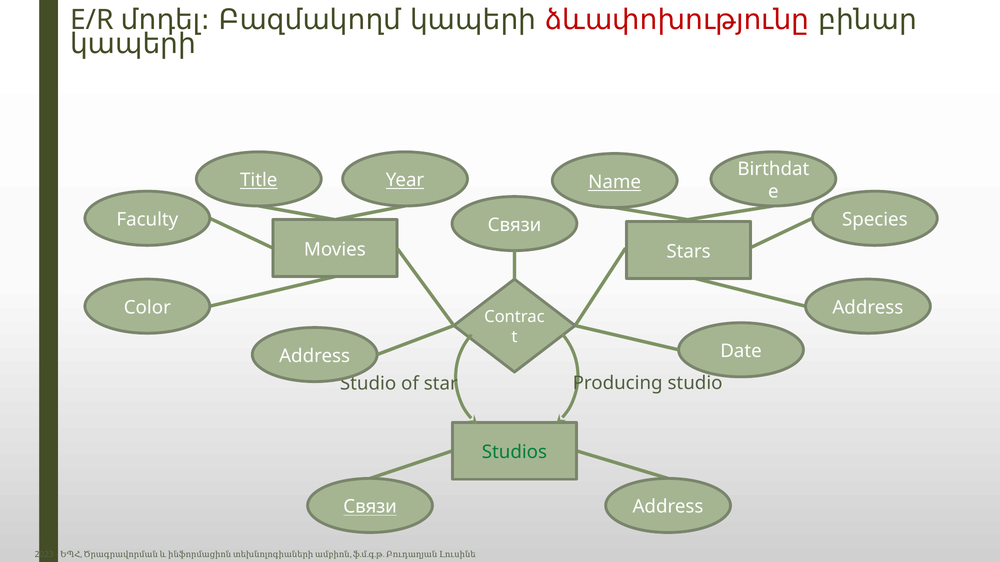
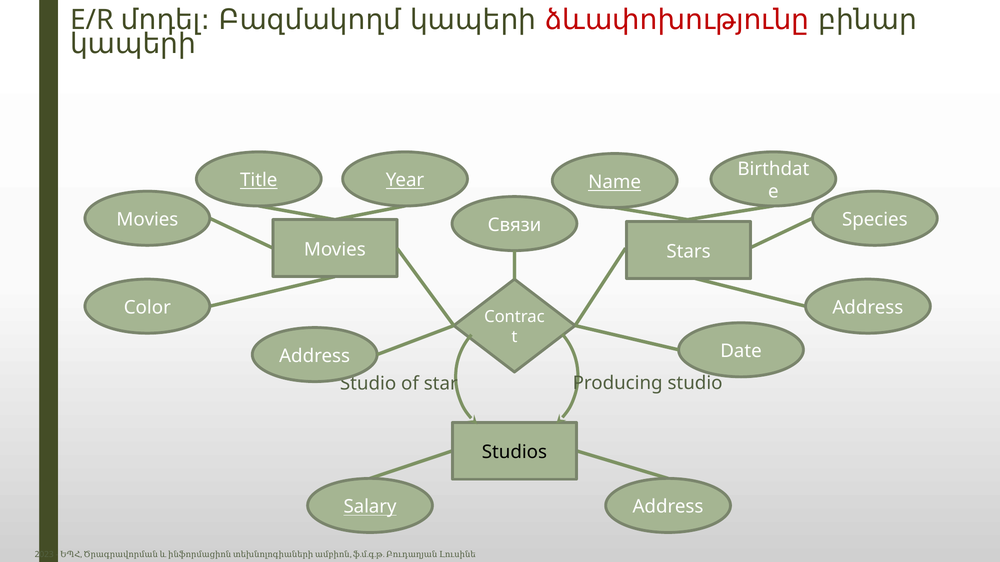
Faculty: Faculty -> Movies (147, 220)
Studios colour: green -> black (514, 453)
Связи: Связи -> Salary (370, 507)
